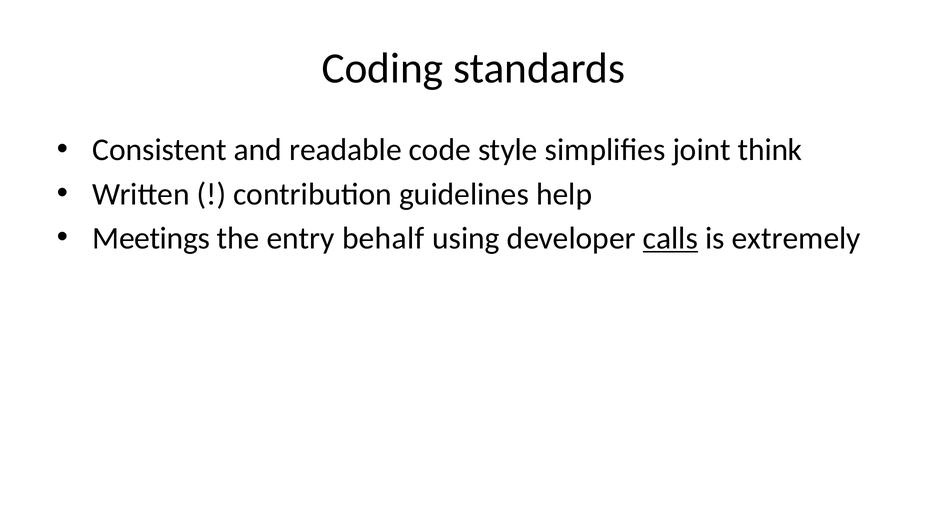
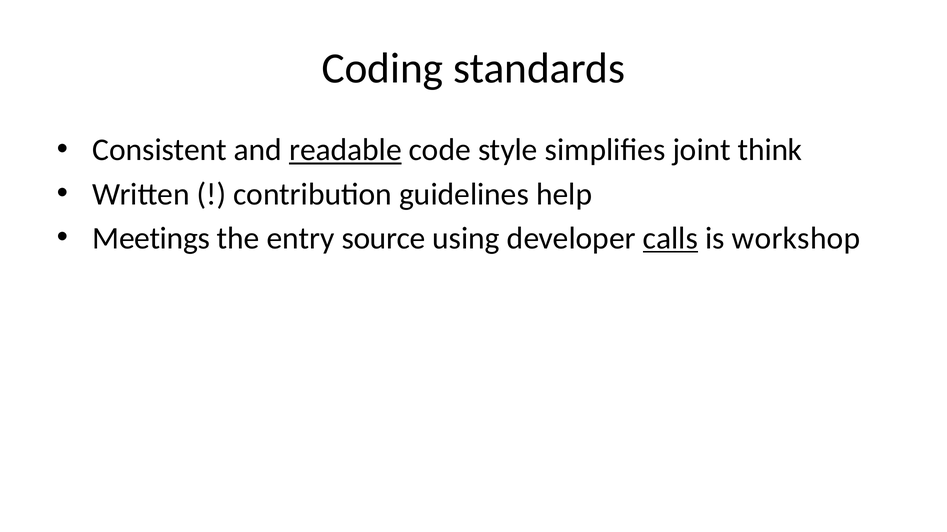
readable underline: none -> present (345, 150)
behalf: behalf -> source (384, 239)
extremely: extremely -> workshop (796, 239)
